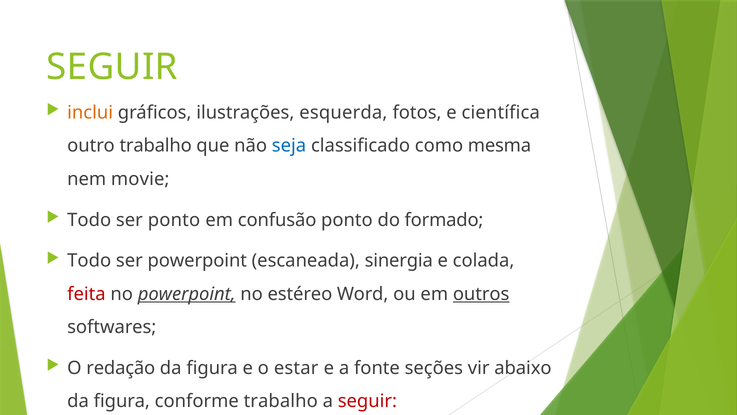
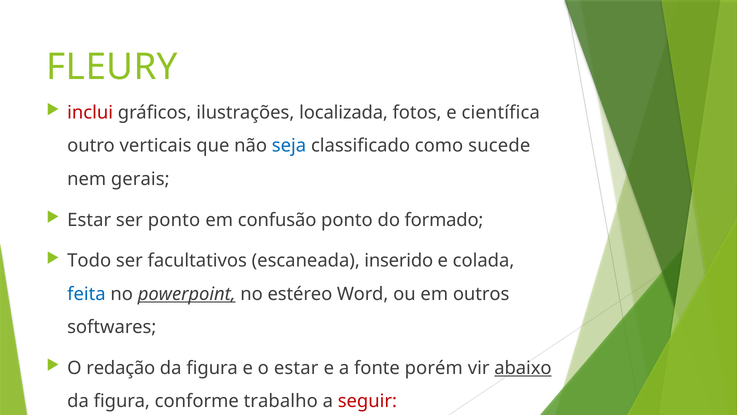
SEGUIR: SEGUIR -> FLEURY (112, 67)
inclui colour: orange -> red (90, 113)
esquerda: esquerda -> localizada (344, 113)
outro trabalho: trabalho -> verticais (156, 146)
mesma: mesma -> sucede (499, 146)
movie: movie -> gerais (140, 179)
Todo: Todo -> Estar (89, 220)
ser powerpoint: powerpoint -> facultativos (197, 261)
sinergia: sinergia -> inserido (399, 261)
feita colour: red -> blue (86, 294)
outros underline: present -> none (481, 294)
seções: seções -> porém (434, 368)
abaixo underline: none -> present (523, 368)
